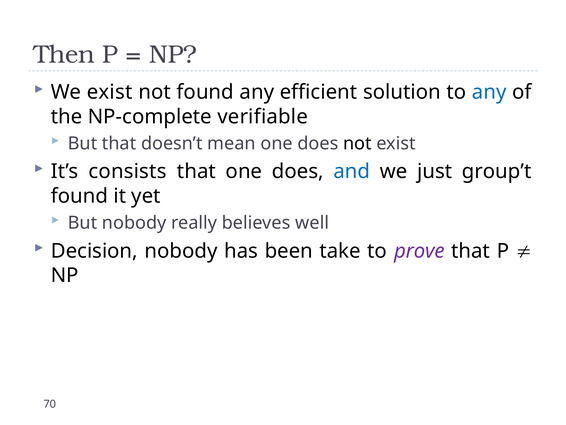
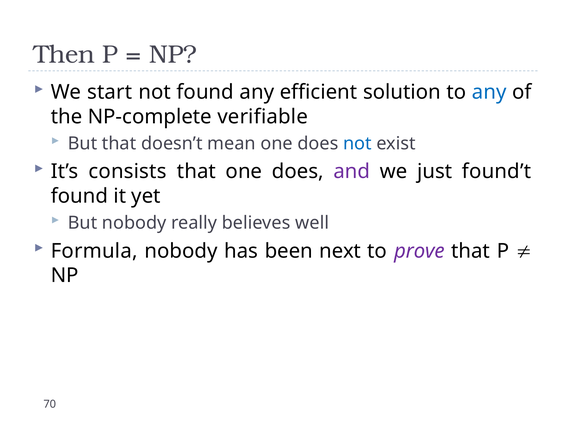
We exist: exist -> start (110, 92)
not colour: black -> blue (357, 143)
and colour: blue -> purple (352, 171)
group’t: group’t -> found’t (497, 171)
Decision: Decision -> Formula (94, 251)
take: take -> next (340, 251)
